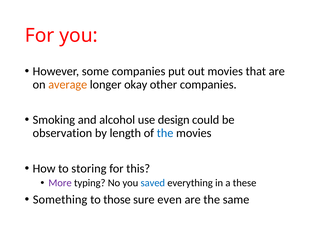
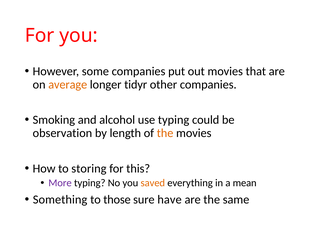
okay: okay -> tidyr (136, 84)
use design: design -> typing (174, 119)
the colour: blue -> orange (165, 133)
saved colour: blue -> orange (153, 182)
these: these -> mean (245, 182)
even: even -> have (170, 199)
